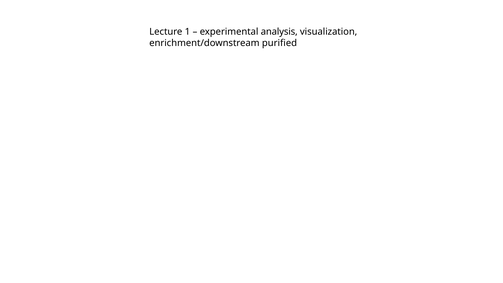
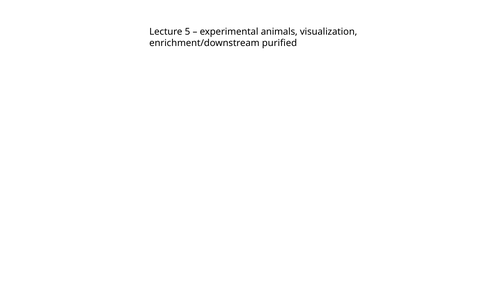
1: 1 -> 5 (187, 32)
analysis: analysis -> animals (279, 32)
